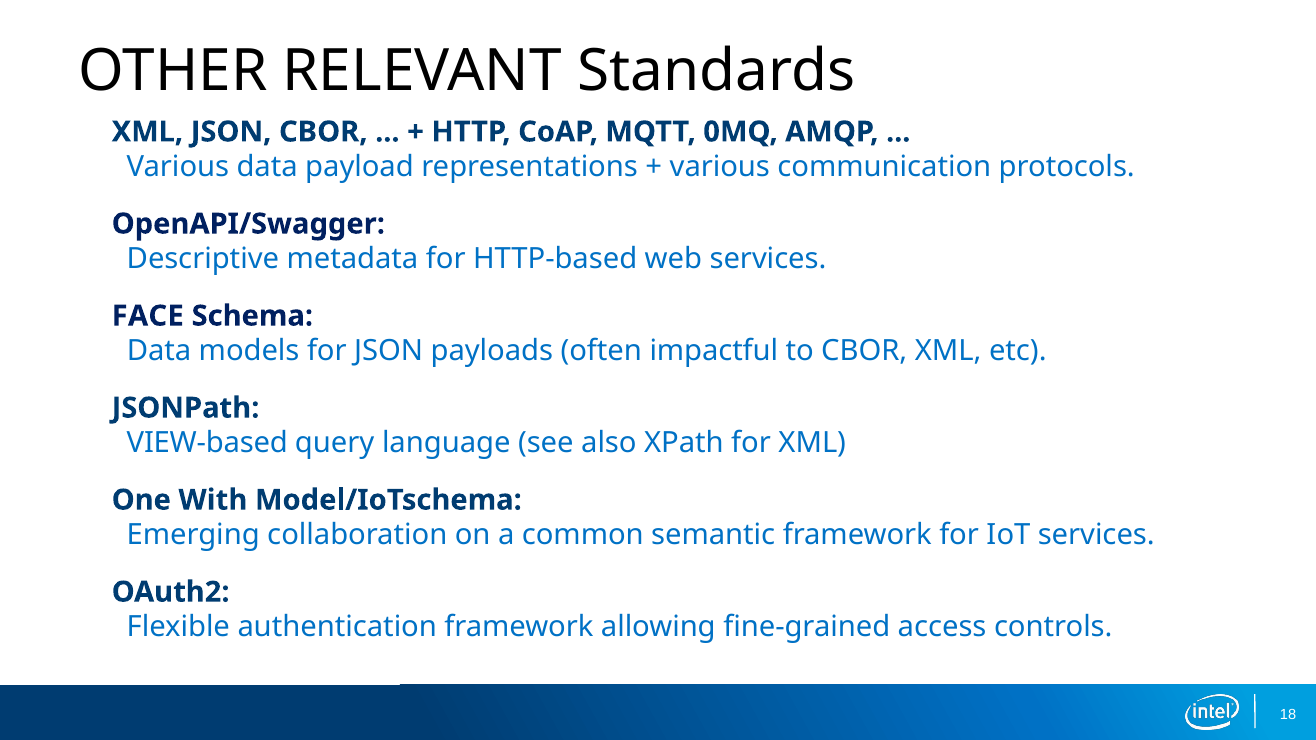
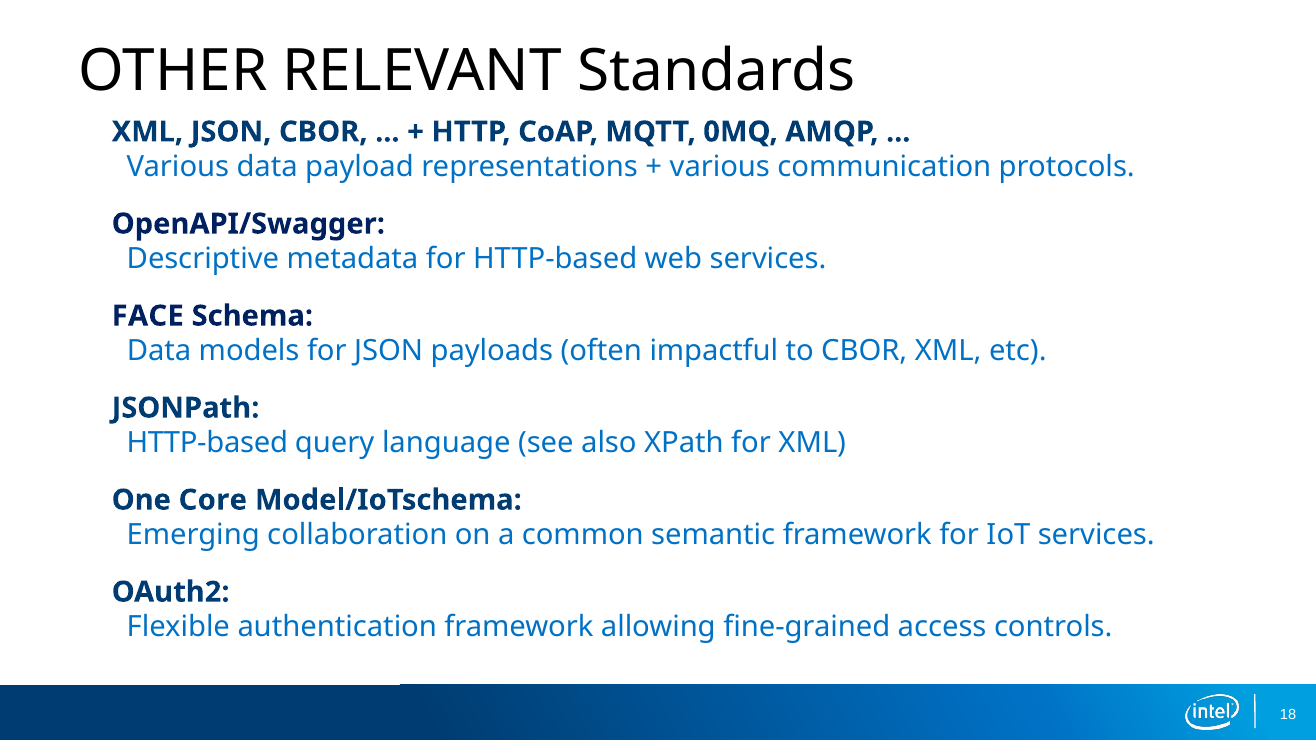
VIEW-based: VIEW-based -> HTTP-based (207, 443)
With: With -> Core (213, 500)
